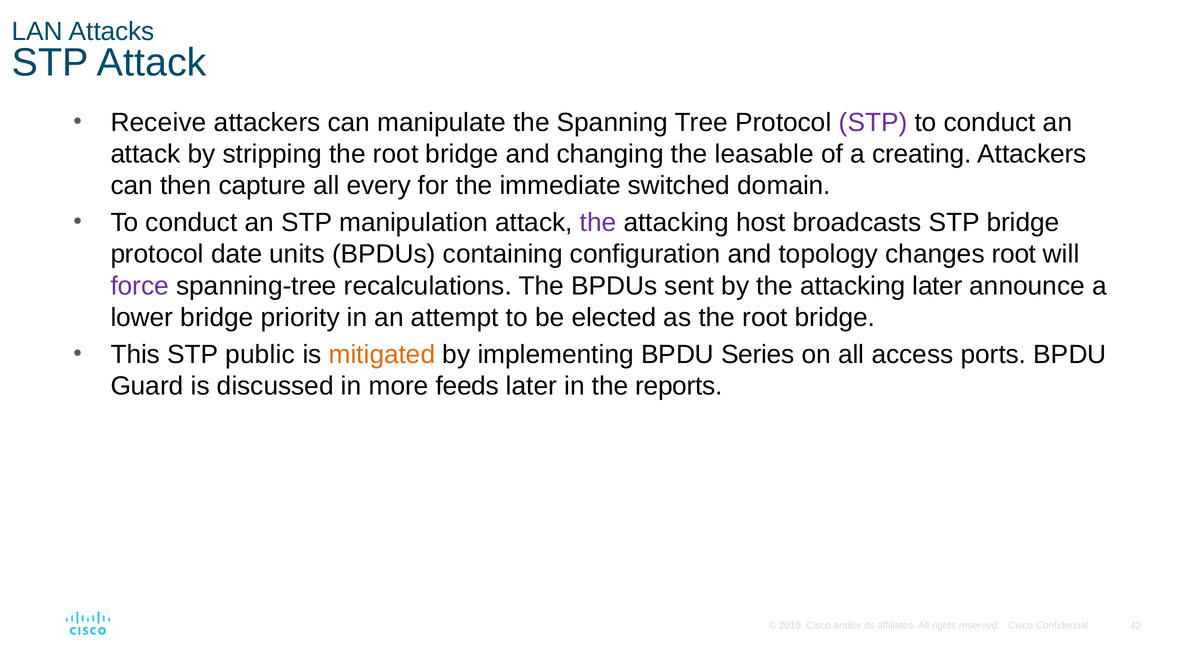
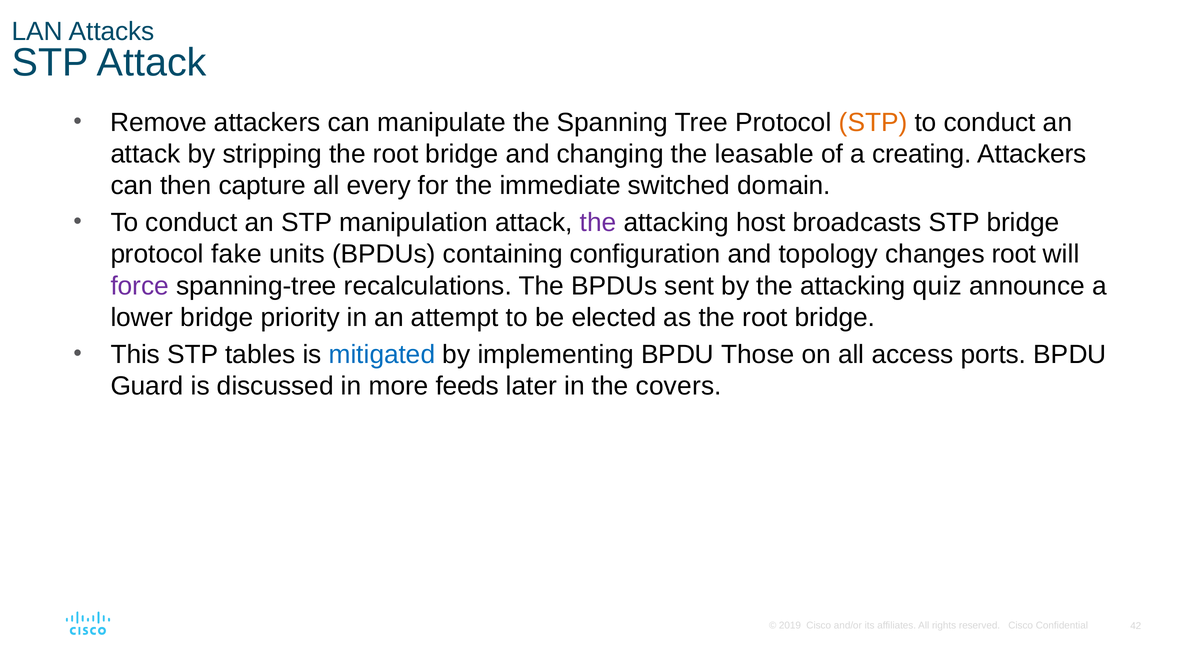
Receive: Receive -> Remove (159, 123)
STP colour: purple -> orange (873, 123)
date: date -> fake (237, 254)
attacking later: later -> quiz (937, 286)
public: public -> tables (260, 354)
mitigated colour: orange -> blue (382, 354)
Series: Series -> Those (758, 354)
reports: reports -> covers (679, 386)
